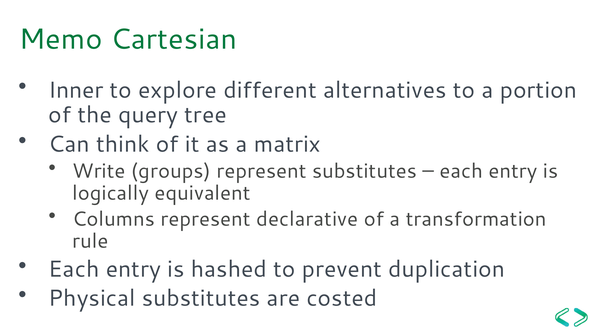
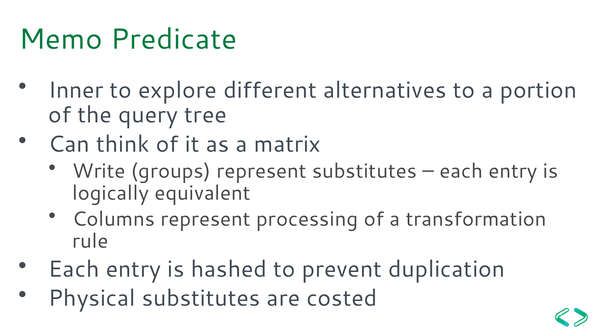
Cartesian: Cartesian -> Predicate (174, 39)
declarative: declarative -> processing (307, 219)
